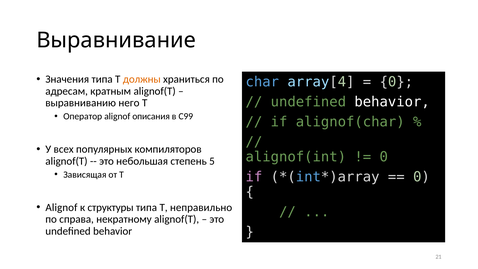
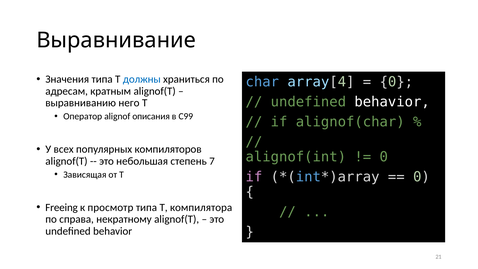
должны colour: orange -> blue (142, 79)
5: 5 -> 7 (212, 161)
Alignof: Alignof -> Freeing (62, 207)
структуры: структуры -> просмотр (110, 207)
неправильно: неправильно -> компилятора (201, 207)
